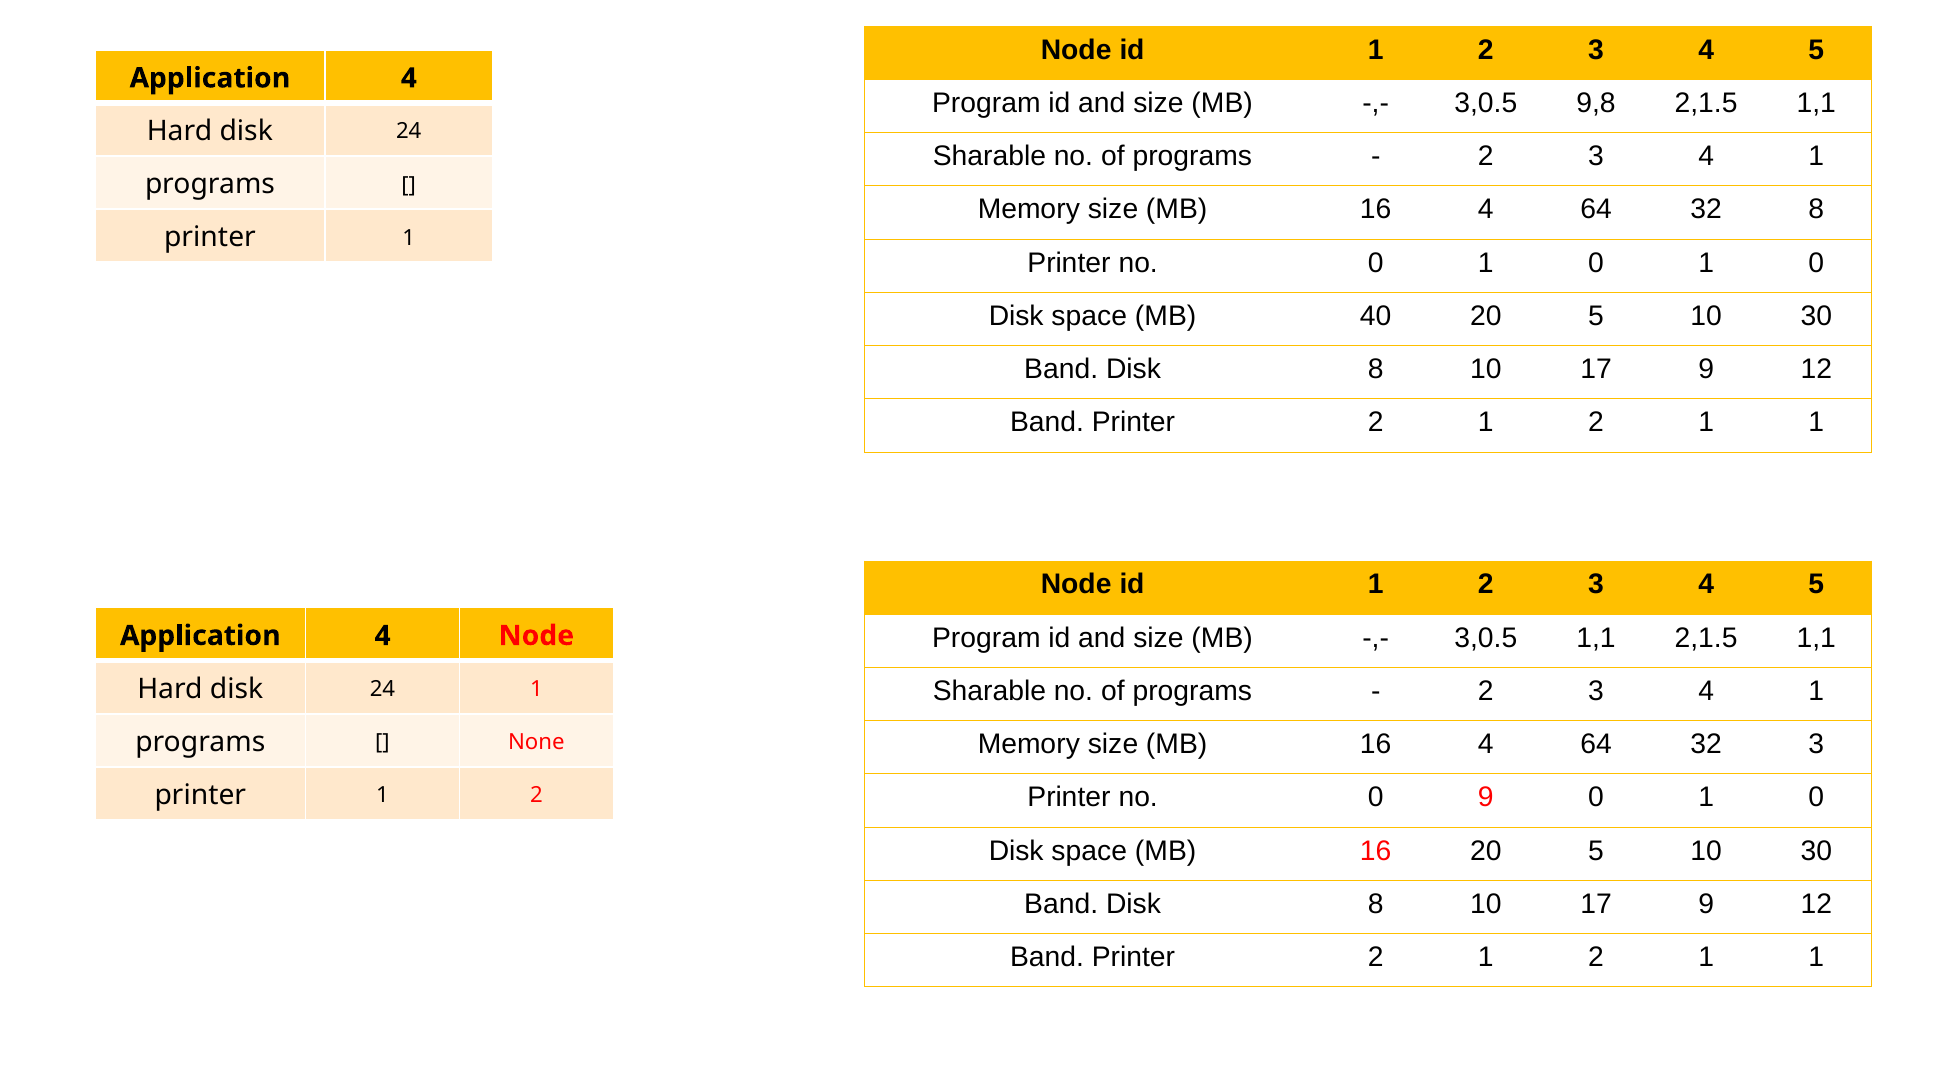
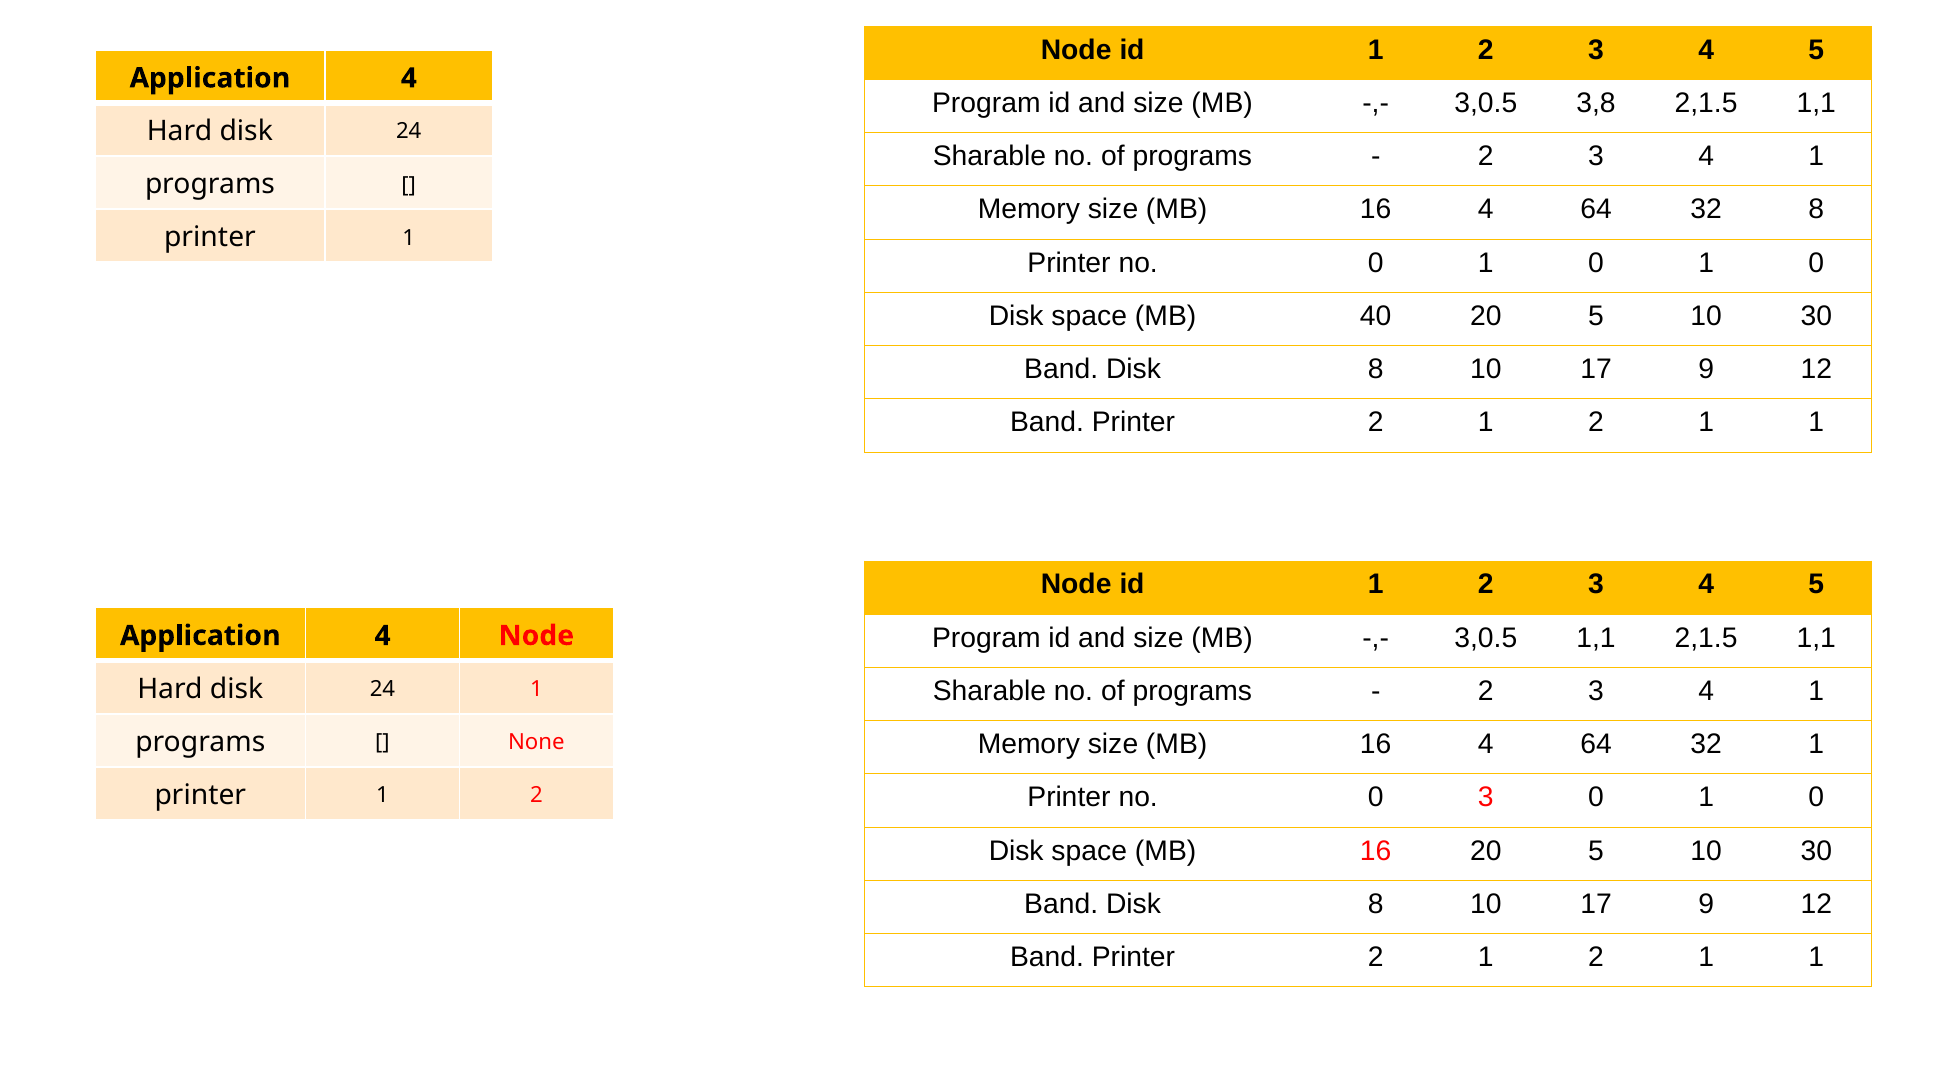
9,8: 9,8 -> 3,8 (1596, 103)
32 3: 3 -> 1 (1816, 744)
0 9: 9 -> 3 (1486, 798)
